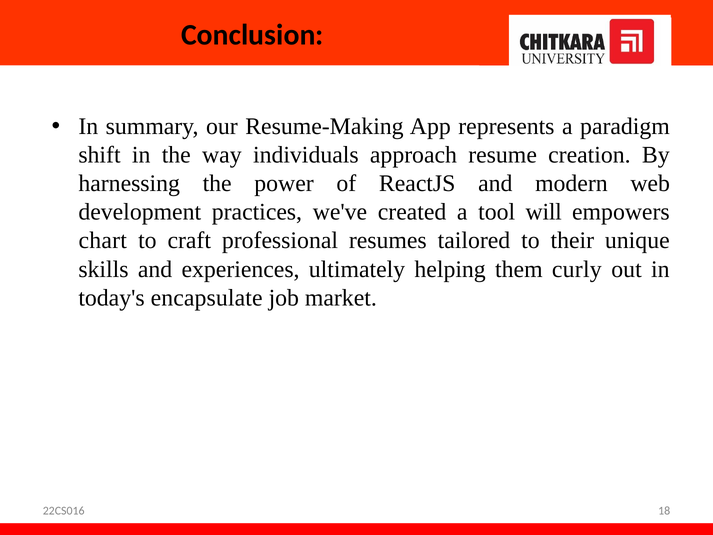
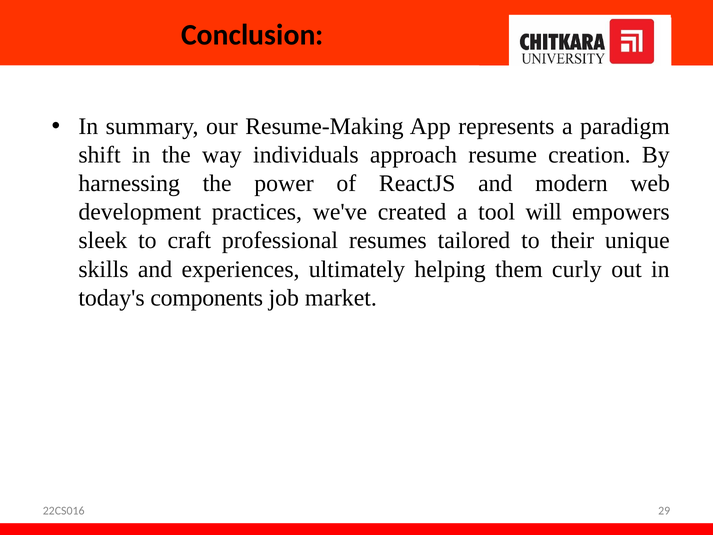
chart: chart -> sleek (103, 241)
encapsulate: encapsulate -> components (207, 298)
18: 18 -> 29 (664, 511)
